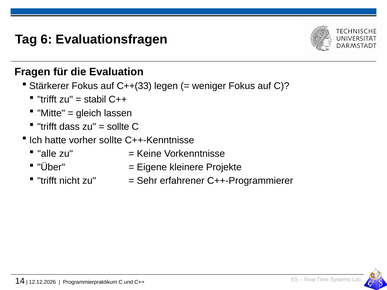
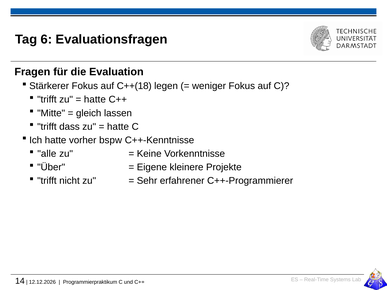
C++(33: C++(33 -> C++(18 (134, 86)
stabil: stabil -> hatte (95, 100)
sollte: sollte -> hatte (118, 127)
vorher sollte: sollte -> bspw (111, 140)
